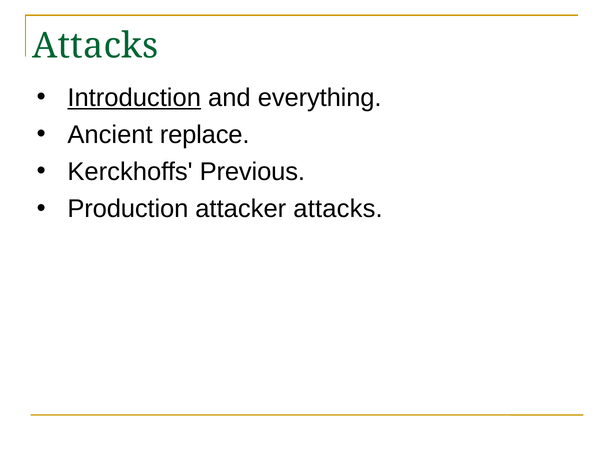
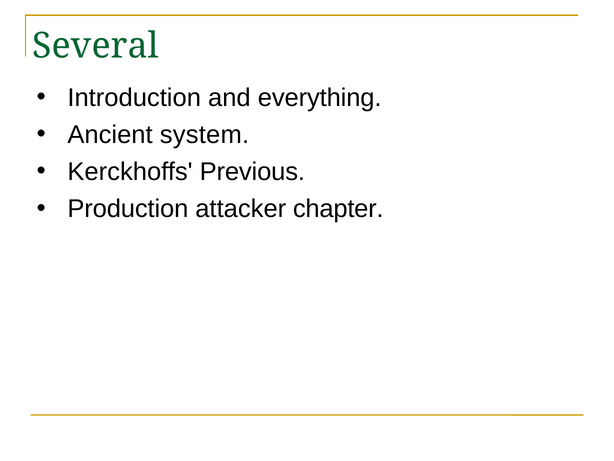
Attacks: Attacks -> Several (95, 46)
Introduction underline: present -> none (134, 97)
replace: replace -> system (204, 135)
attacker attacks: attacks -> chapter (338, 209)
